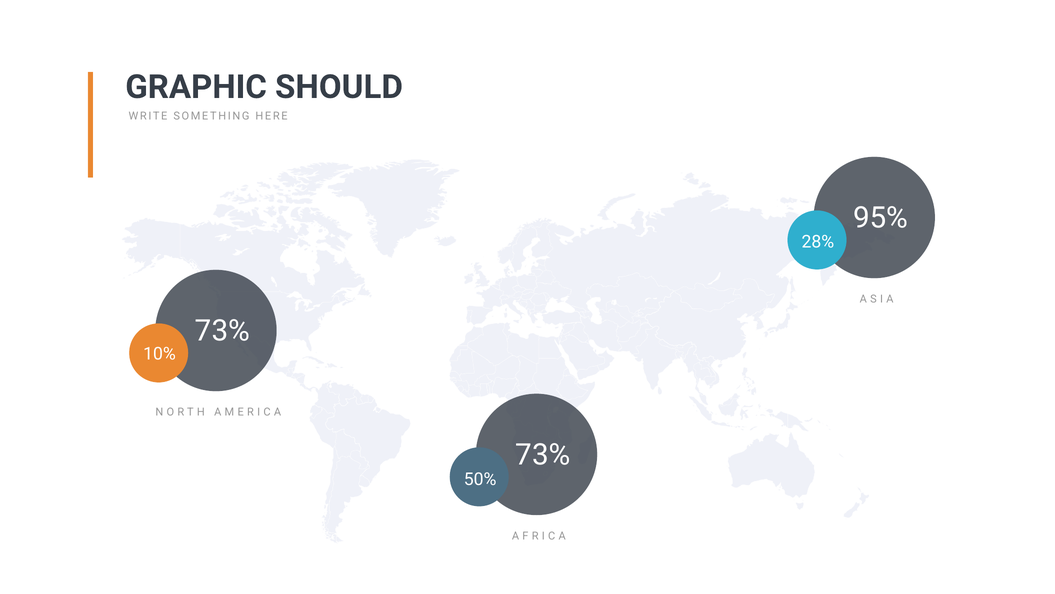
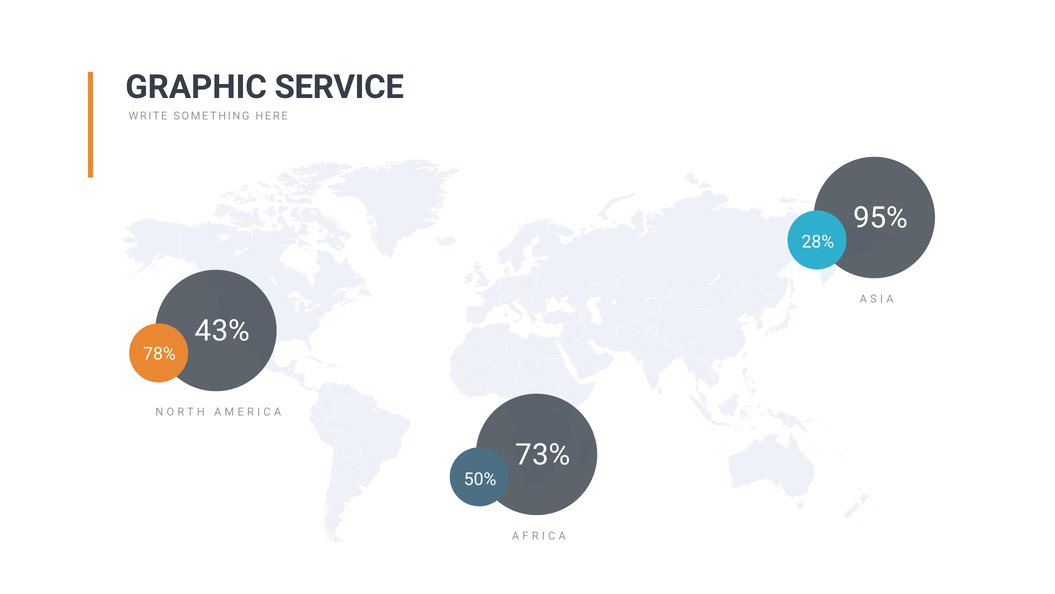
SHOULD: SHOULD -> SERVICE (339, 87)
73%: 73% -> 43% (222, 331)
10%: 10% -> 78% (160, 354)
